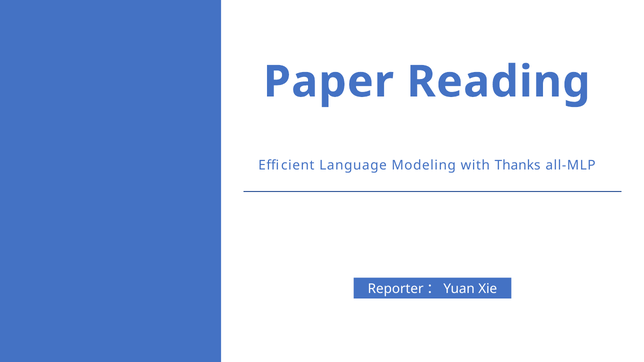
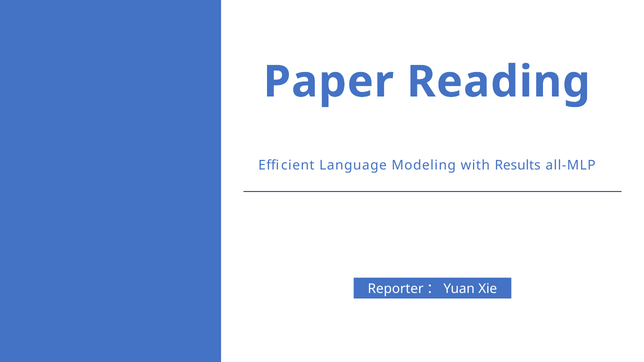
Thanks: Thanks -> Results (518, 165)
